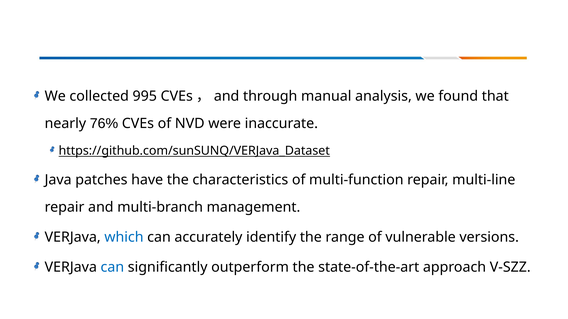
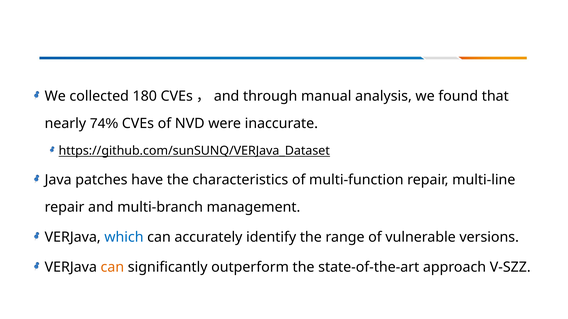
995: 995 -> 180 (145, 96)
76%: 76% -> 74% (104, 124)
can colour: blue -> orange (112, 268)
